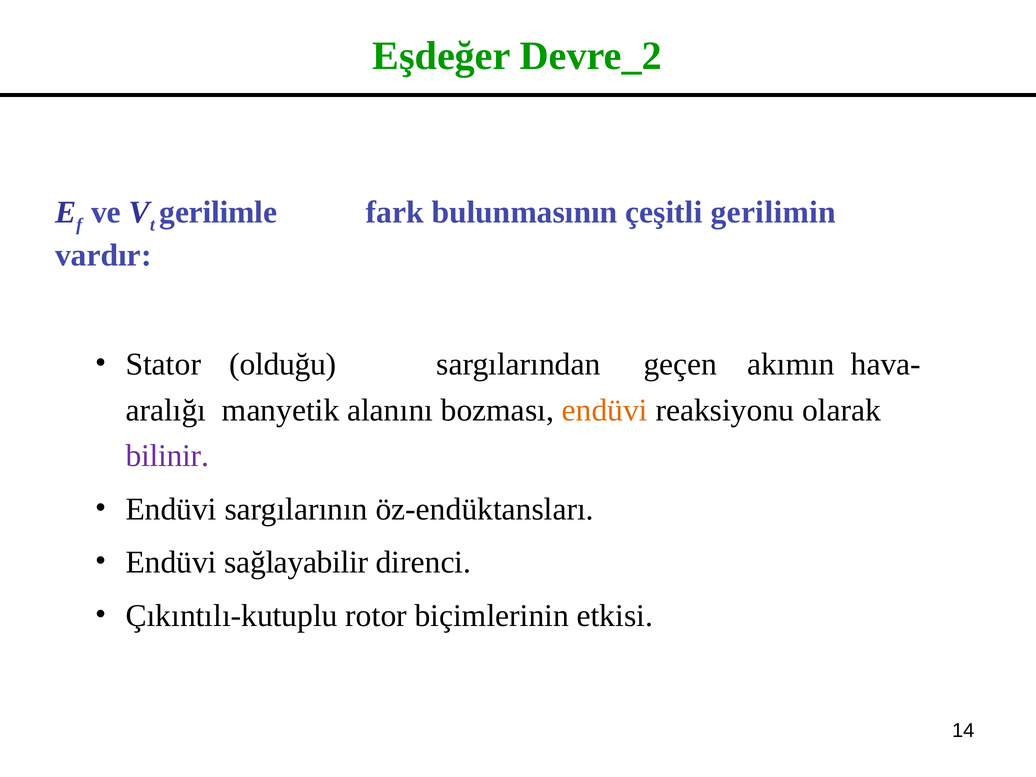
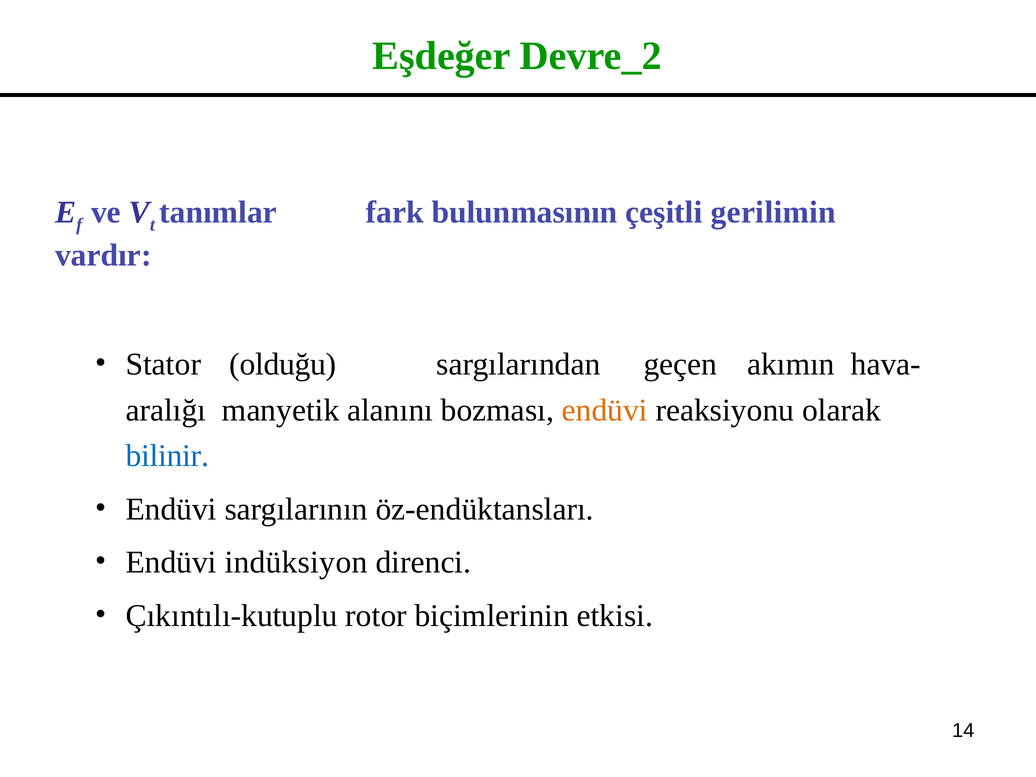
gerilimle: gerilimle -> tanımlar (218, 212)
bilinir colour: purple -> blue (167, 456)
sağlayabilir: sağlayabilir -> indüksiyon (296, 562)
